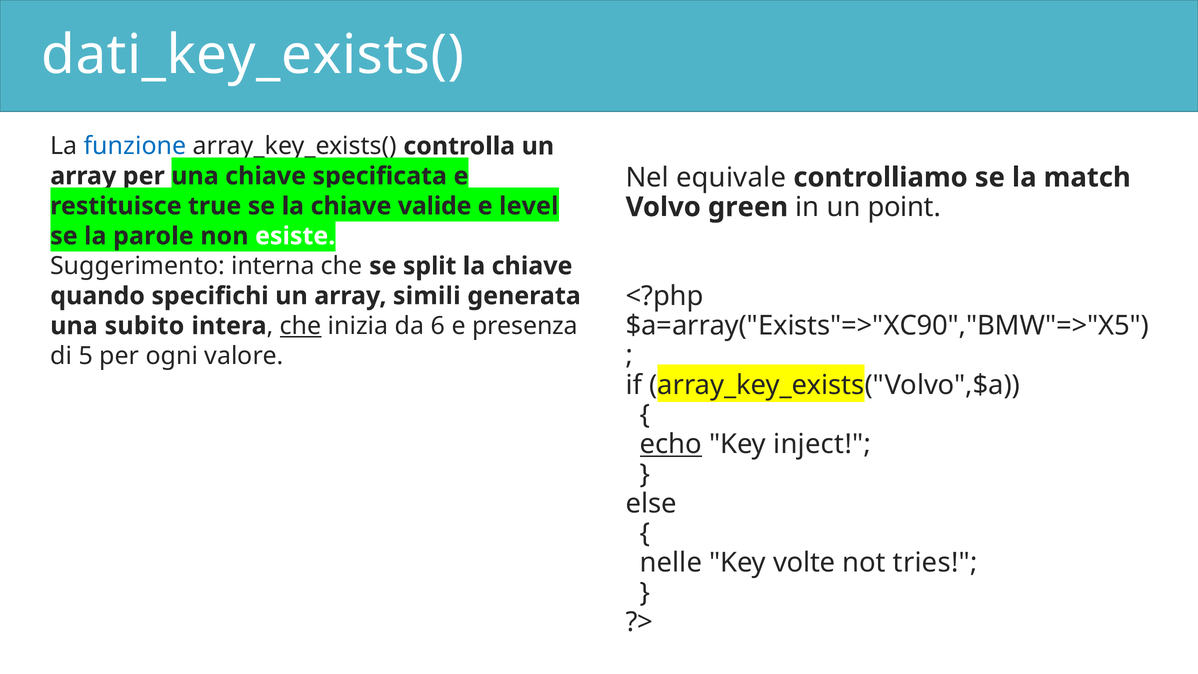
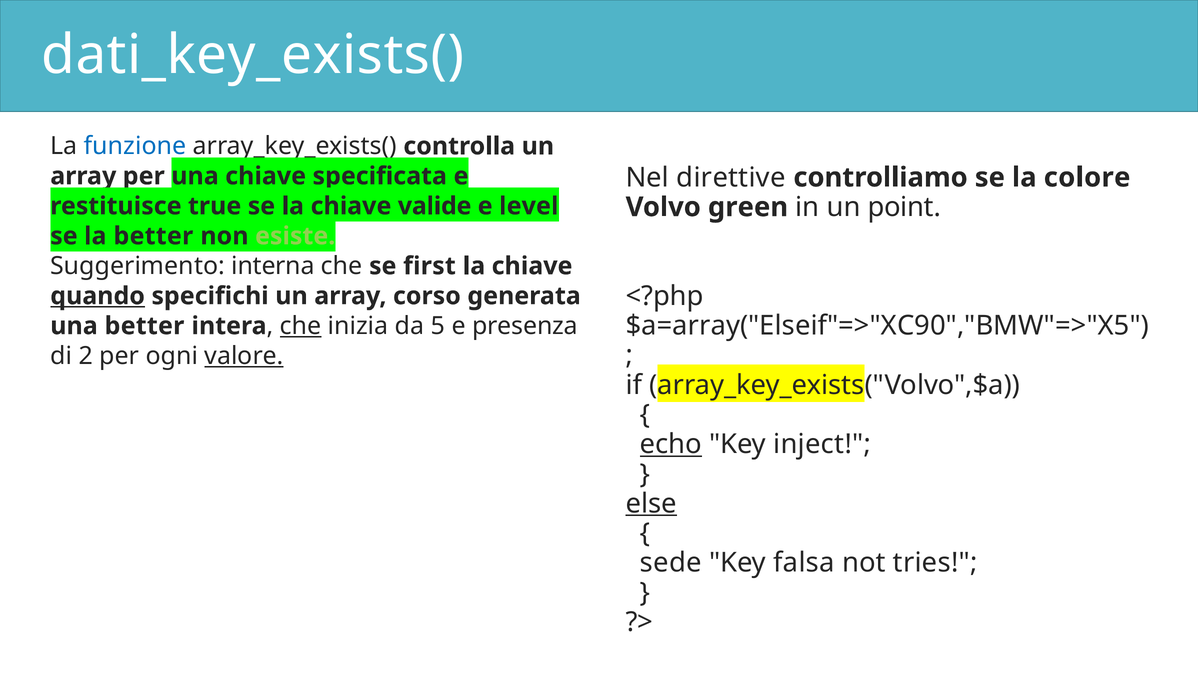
equivale: equivale -> direttive (731, 177)
match: match -> colore (1087, 177)
la parole: parole -> better (153, 236)
esiste colour: white -> light green (295, 236)
split: split -> first (429, 266)
quando underline: none -> present (98, 296)
simili: simili -> corso (427, 296)
$a=array("Exists"=>"XC90","BMW"=>"X5: $a=array("Exists"=>"XC90","BMW"=>"X5 -> $a=array("Elseif"=>"XC90","BMW"=>"X5 (887, 326)
una subito: subito -> better (144, 326)
6: 6 -> 5 (438, 326)
5: 5 -> 2 (86, 356)
valore underline: none -> present (244, 356)
else underline: none -> present (651, 504)
nelle: nelle -> sede (671, 563)
volte: volte -> falsa (804, 563)
